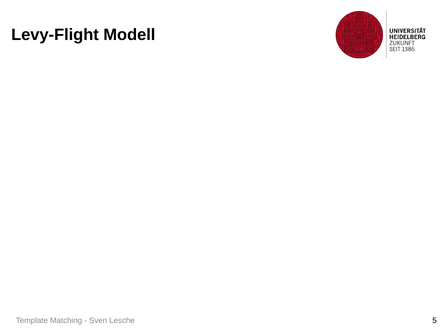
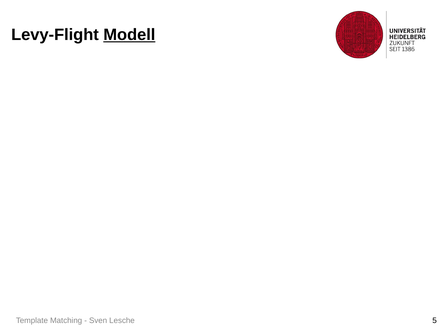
Modell underline: none -> present (129, 35)
